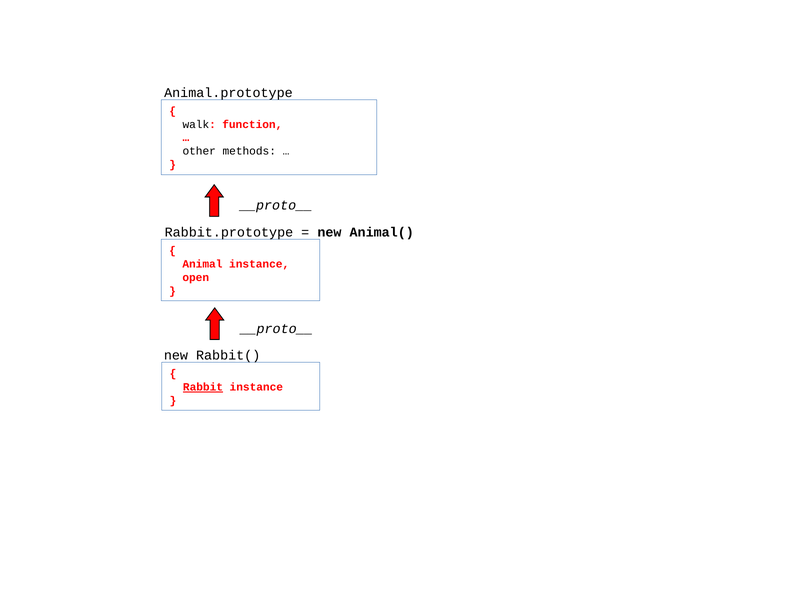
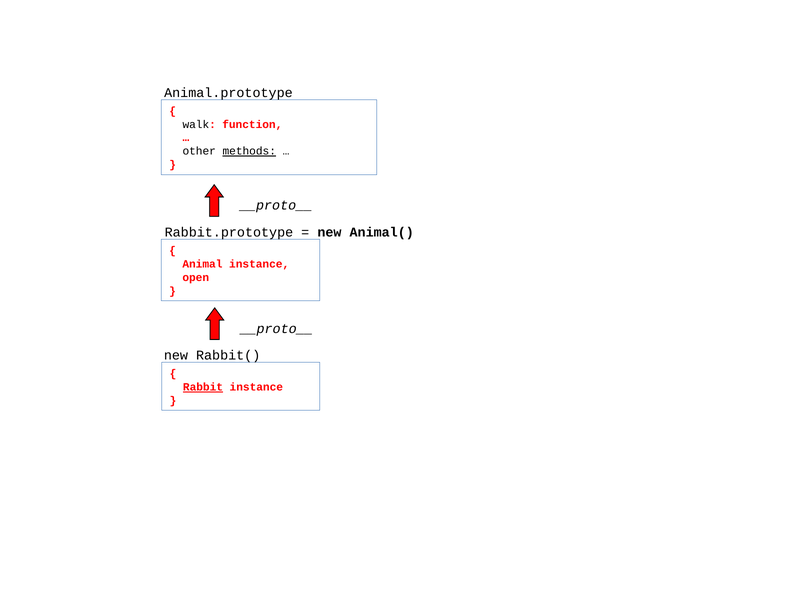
methods underline: none -> present (249, 151)
